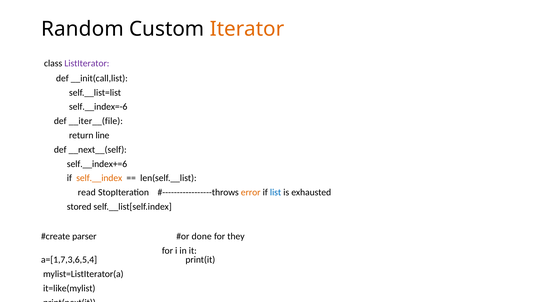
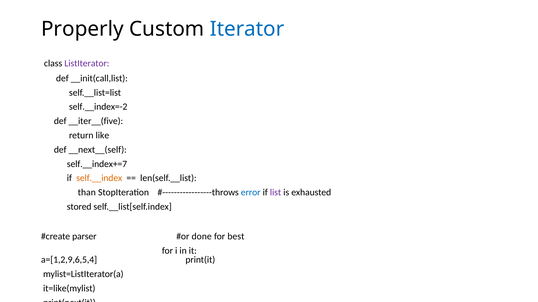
Random: Random -> Properly (82, 29)
Iterator colour: orange -> blue (247, 29)
self.__index=-6: self.__index=-6 -> self.__index=-2 (98, 107)
__iter__(file: __iter__(file -> __iter__(five (96, 121)
line: line -> like (102, 136)
self.__index+=6: self.__index+=6 -> self.__index+=7 (97, 164)
read: read -> than (87, 193)
error colour: orange -> blue (251, 193)
list colour: blue -> purple (276, 193)
they: they -> best (236, 237)
a=[1,7,3,6,5,4: a=[1,7,3,6,5,4 -> a=[1,2,9,6,5,4 (69, 260)
